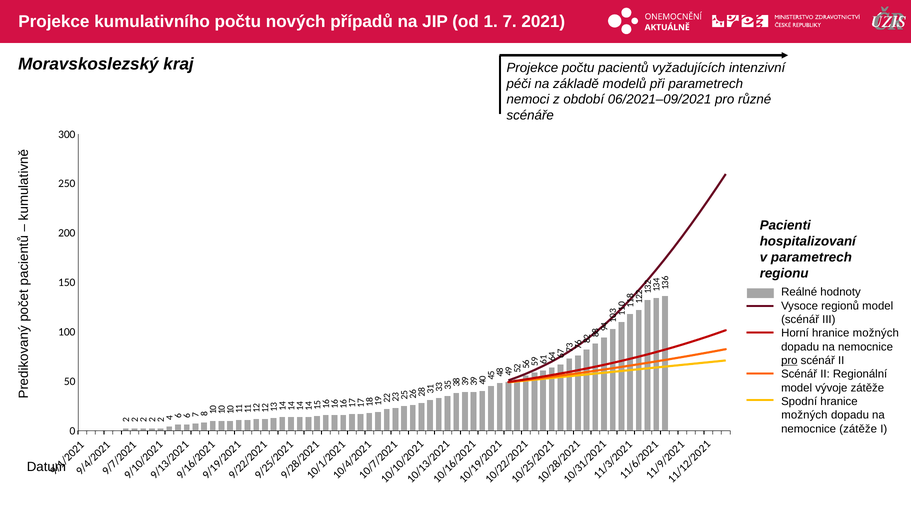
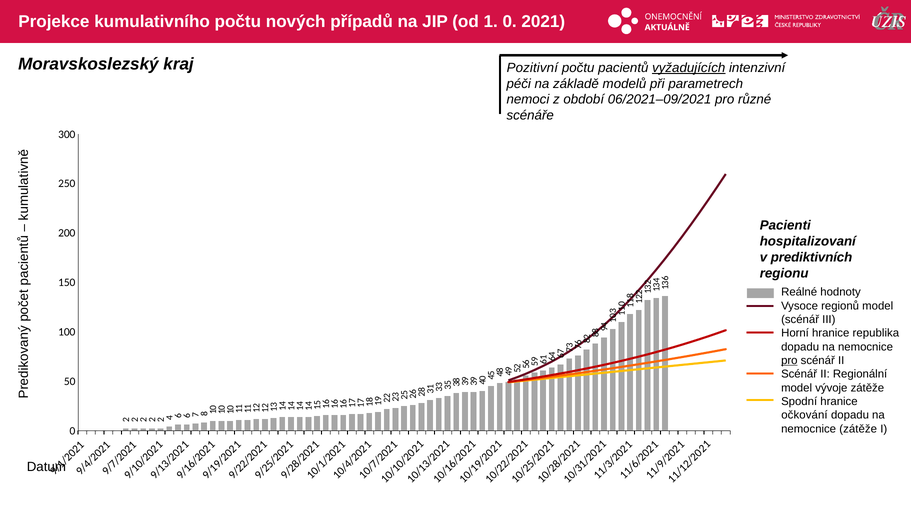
od 1 7: 7 -> 0 (510, 21)
Projekce: Projekce -> Pozitivní (532, 68)
vyžadujících underline: none -> present (689, 68)
v parametrech: parametrech -> prediktivních (812, 258)
Horní hranice možných: možných -> republika (876, 333)
možných: možných -> očkování (804, 415)
